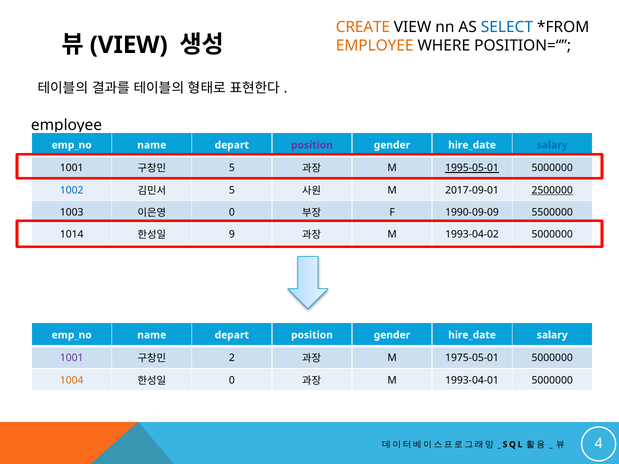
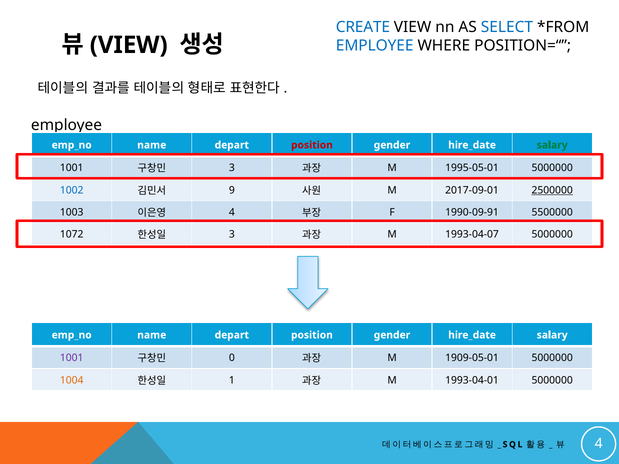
CREATE colour: orange -> blue (363, 27)
EMPLOYEE colour: orange -> blue (375, 46)
position colour: purple -> red (312, 145)
salary colour: blue -> green (552, 145)
5: 5 -> 3 (232, 168)
1995-05-01 underline: present -> none (472, 168)
5: 5 -> 9 (232, 190)
0: 0 -> 4 (232, 212)
1990-09-09: 1990-09-09 -> 1990-09-91 (472, 212)
1014: 1014 -> 1072 (72, 235)
9: 9 -> 3 (232, 235)
1993-04-02: 1993-04-02 -> 1993-04-07 (472, 235)
2: 2 -> 0 (232, 358)
1975-05-01: 1975-05-01 -> 1909-05-01 (472, 358)
0: 0 -> 1 (232, 380)
